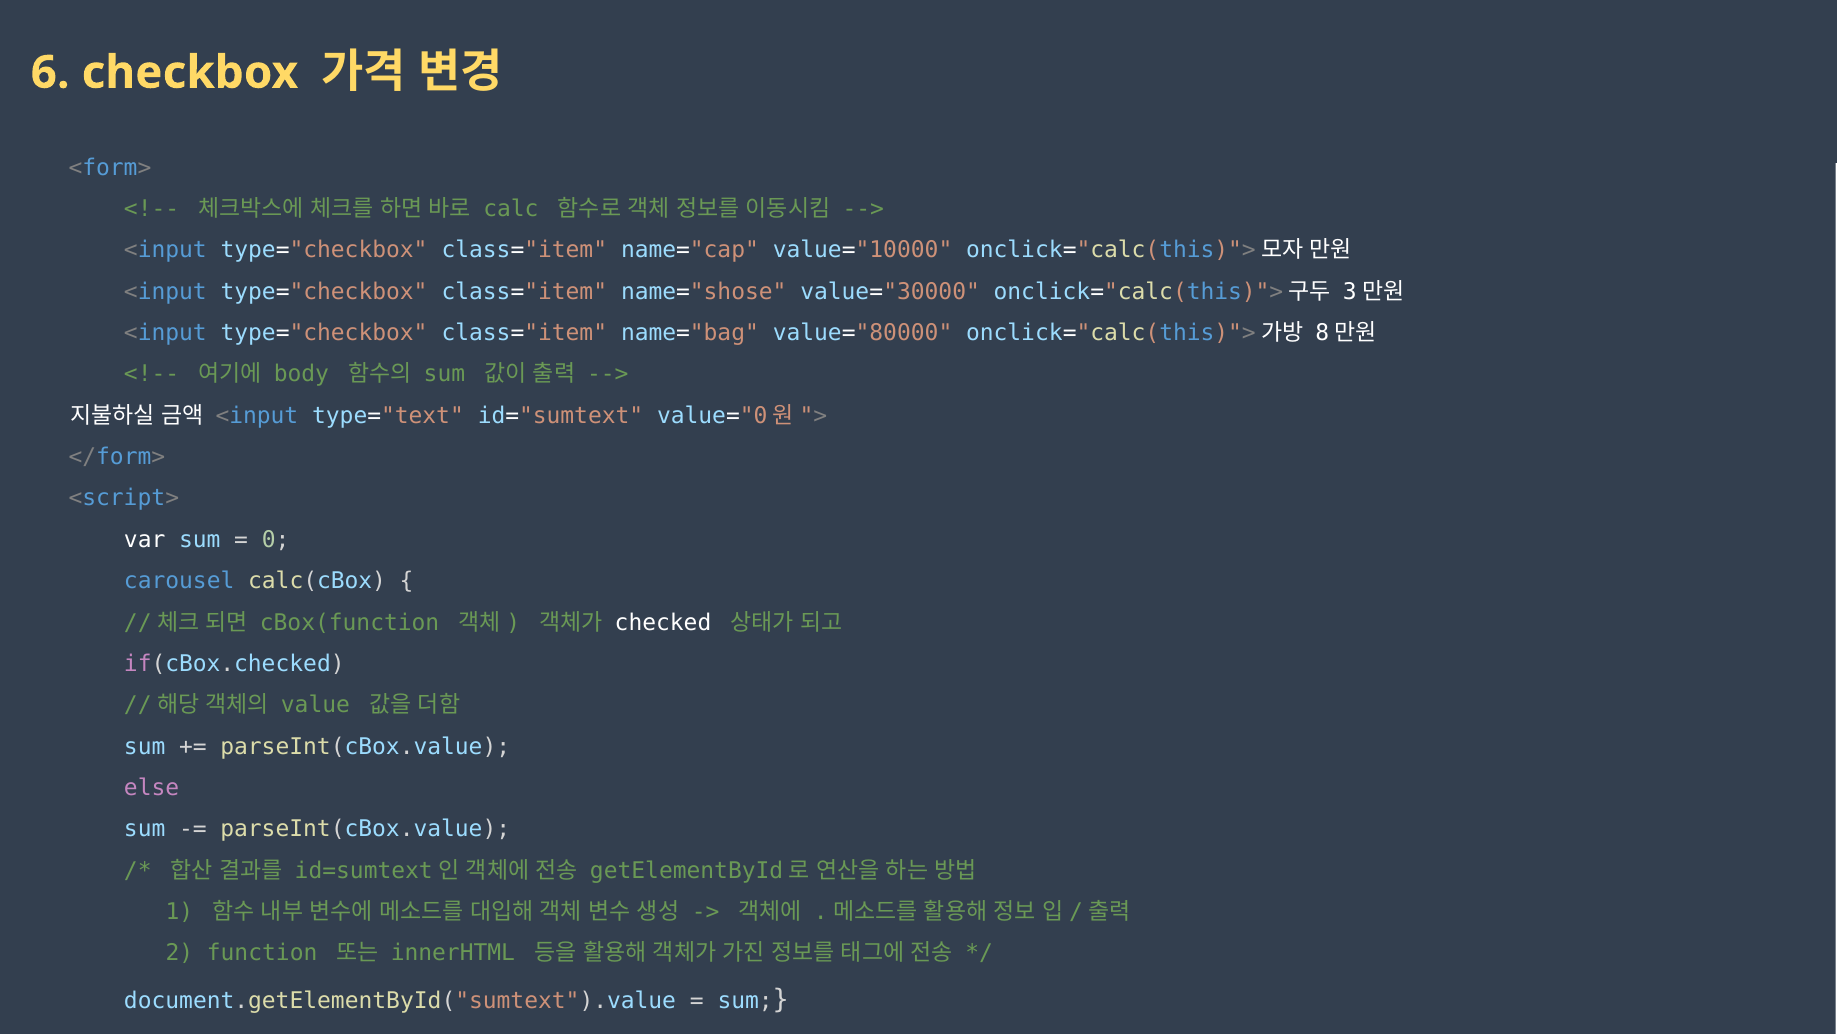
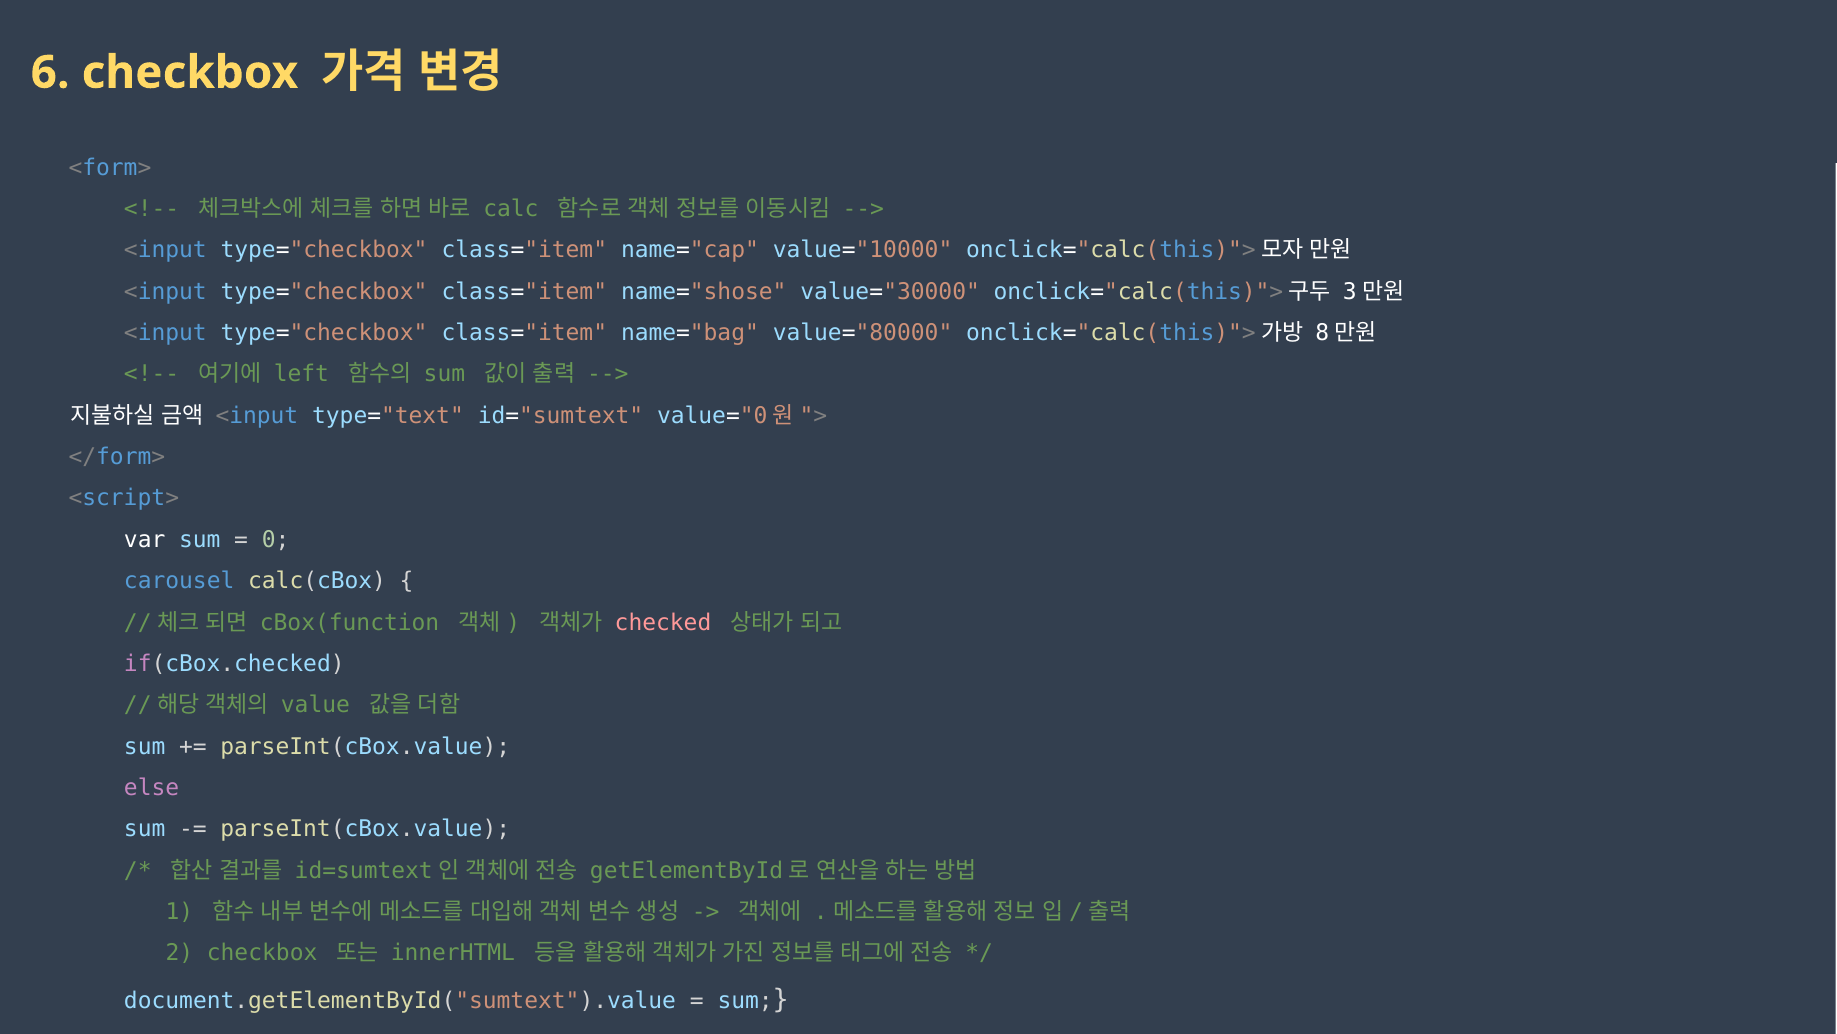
body: body -> left (301, 374)
checked colour: white -> pink (663, 622)
2 function: function -> checkbox (262, 953)
